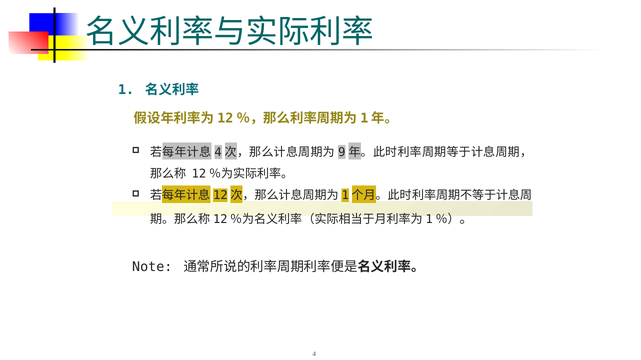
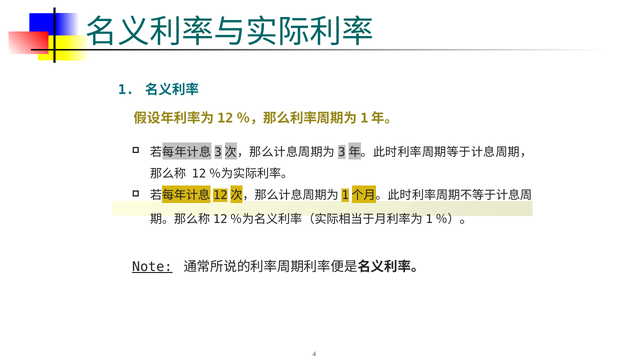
4: 4 -> 3 (218, 153)
9: 9 -> 3 (342, 153)
Note underline: none -> present (152, 267)
